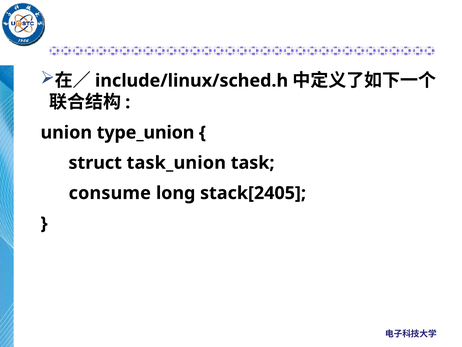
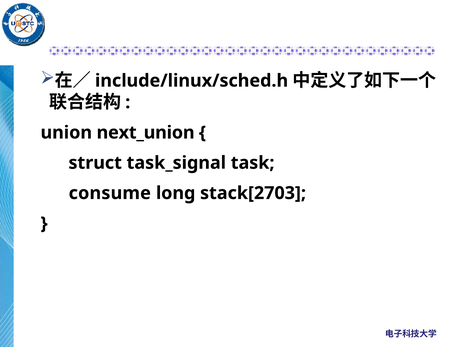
type_union: type_union -> next_union (146, 132)
task_union: task_union -> task_signal (176, 163)
stack[2405: stack[2405 -> stack[2703 (253, 193)
